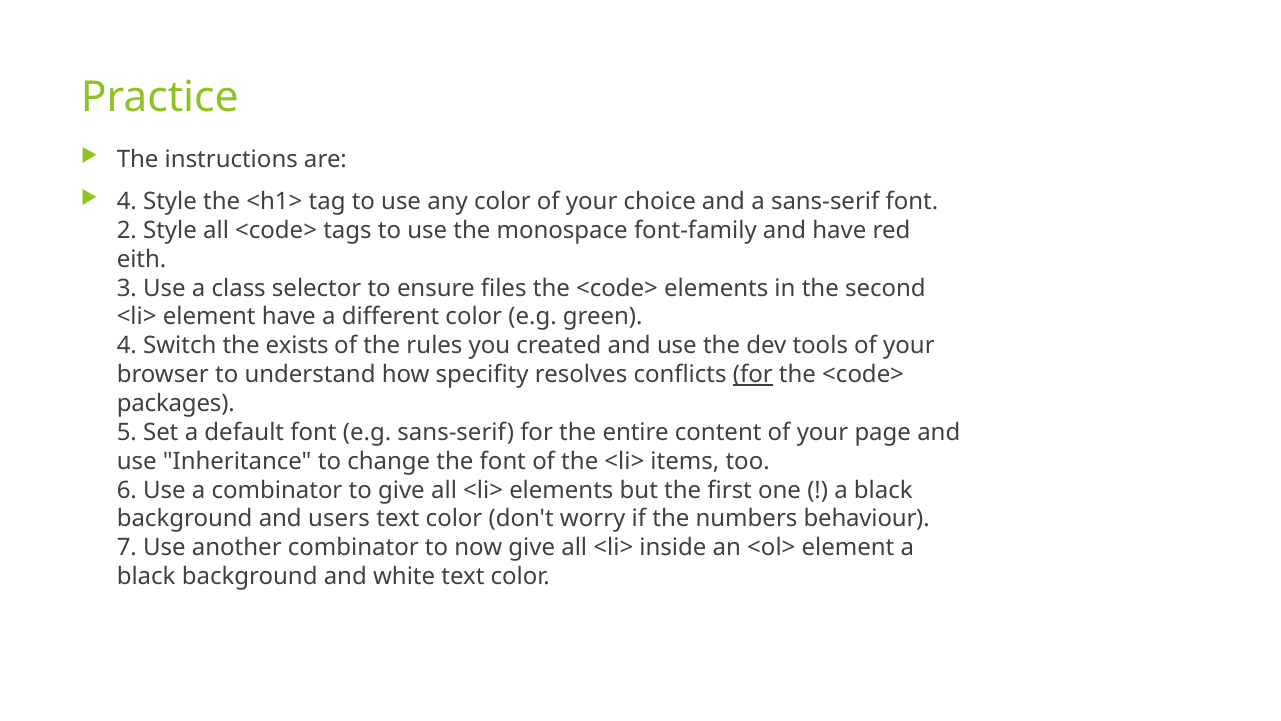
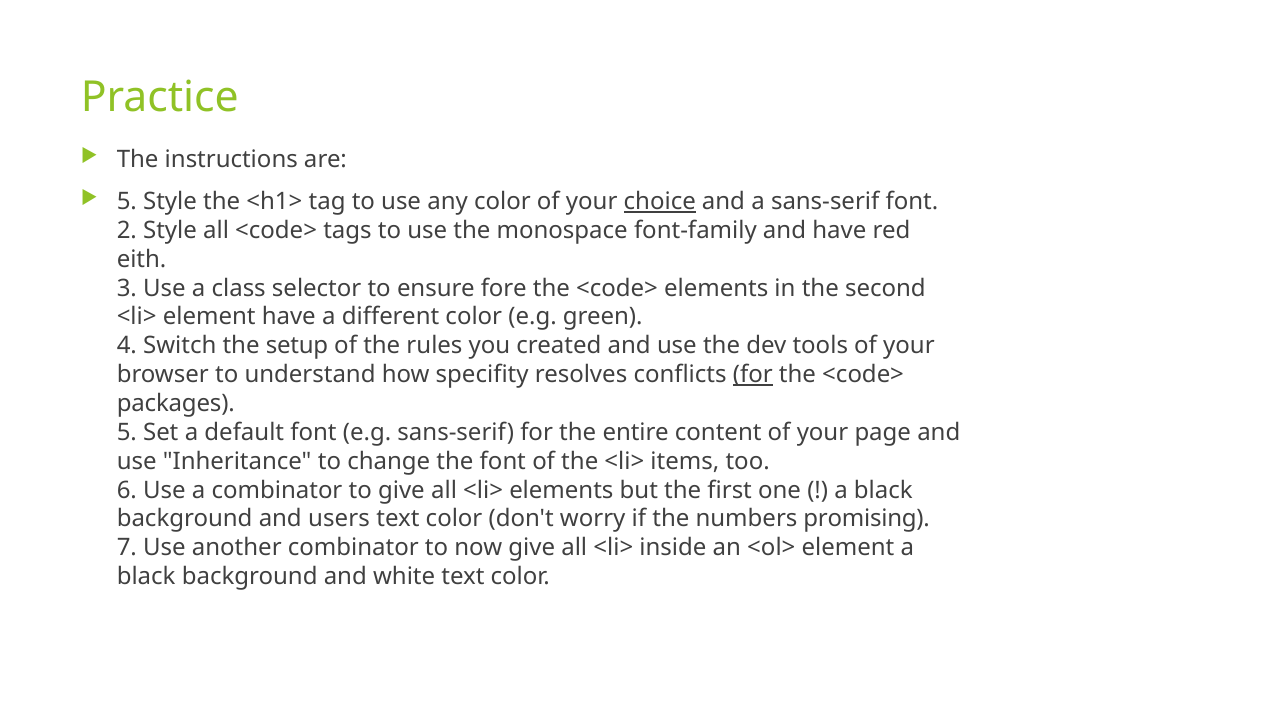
4: 4 -> 5 (127, 202)
choice underline: none -> present (660, 202)
files: files -> fore (504, 288)
exists: exists -> setup (297, 346)
behaviour: behaviour -> promising (867, 519)
